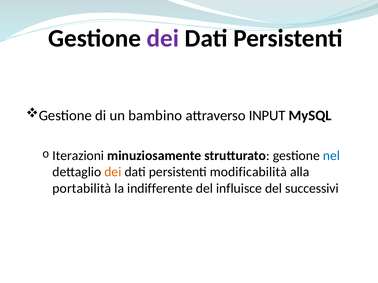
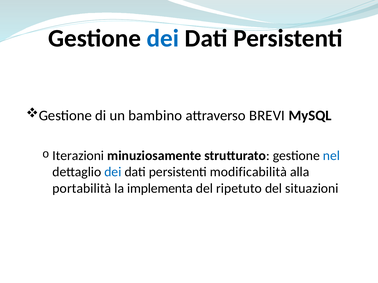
dei colour: purple -> blue (163, 38)
INPUT: INPUT -> BREVI (267, 116)
dei colour: orange -> blue (113, 172)
indifferente: indifferente -> implementa (160, 189)
influisce: influisce -> ripetuto (239, 189)
successivi: successivi -> situazioni (312, 189)
